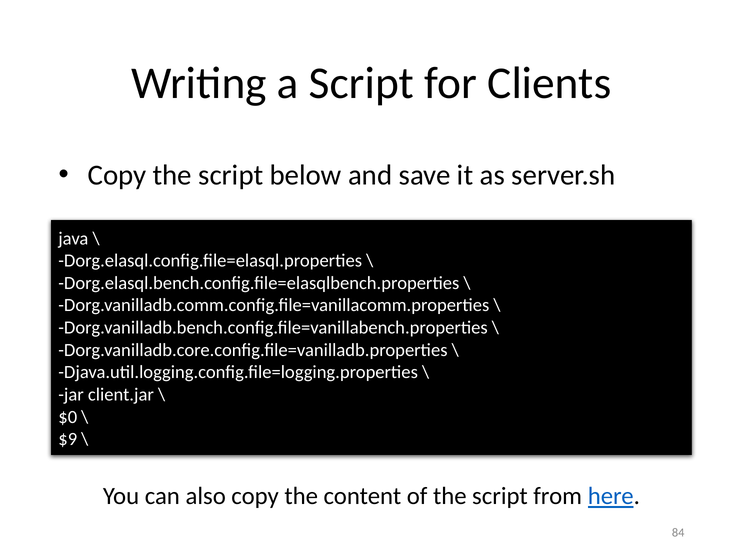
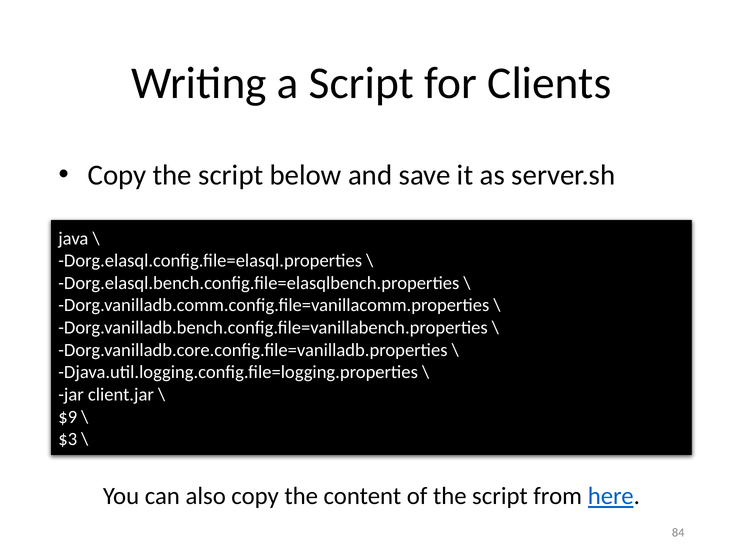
$0: $0 -> $9 (68, 416)
$9: $9 -> $3 (68, 439)
